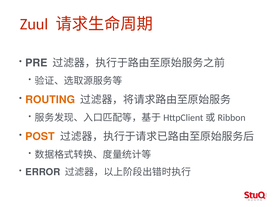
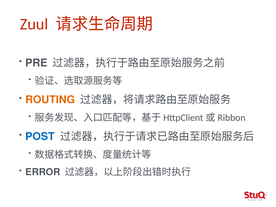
POST colour: orange -> blue (40, 137)
